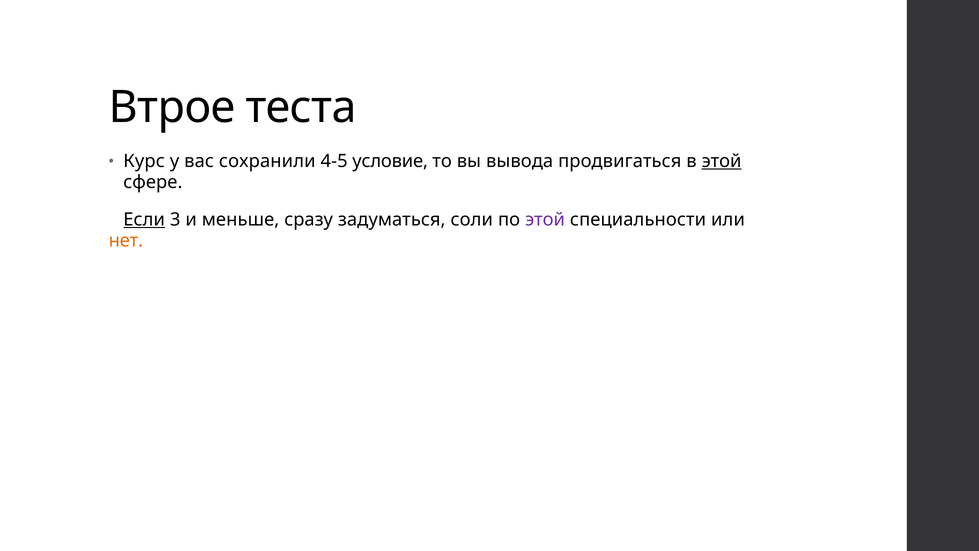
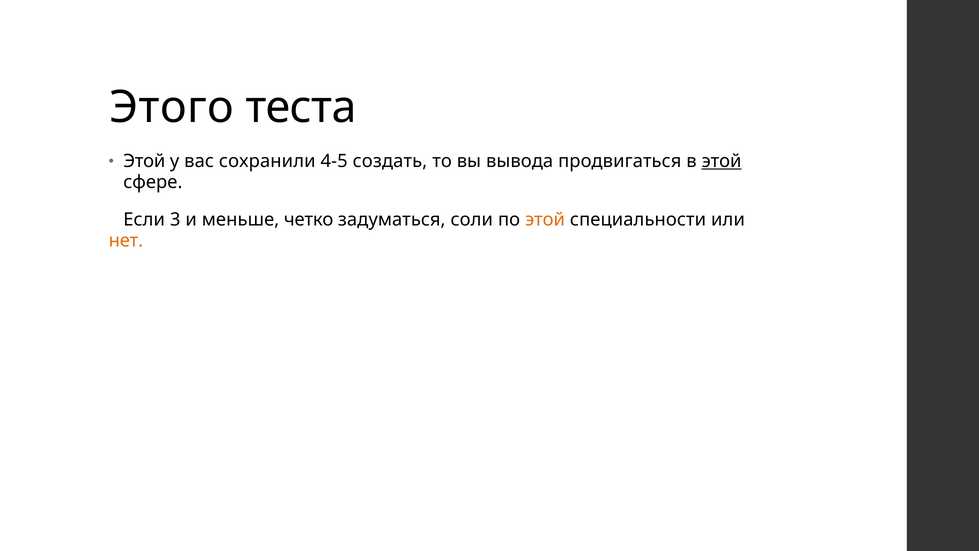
Втрое: Втрое -> Этого (172, 108)
Курс: Курс -> Этой (144, 161)
условие: условие -> создать (390, 161)
Если underline: present -> none (144, 219)
сразу: сразу -> четко (309, 219)
этой colour: purple -> orange (545, 219)
